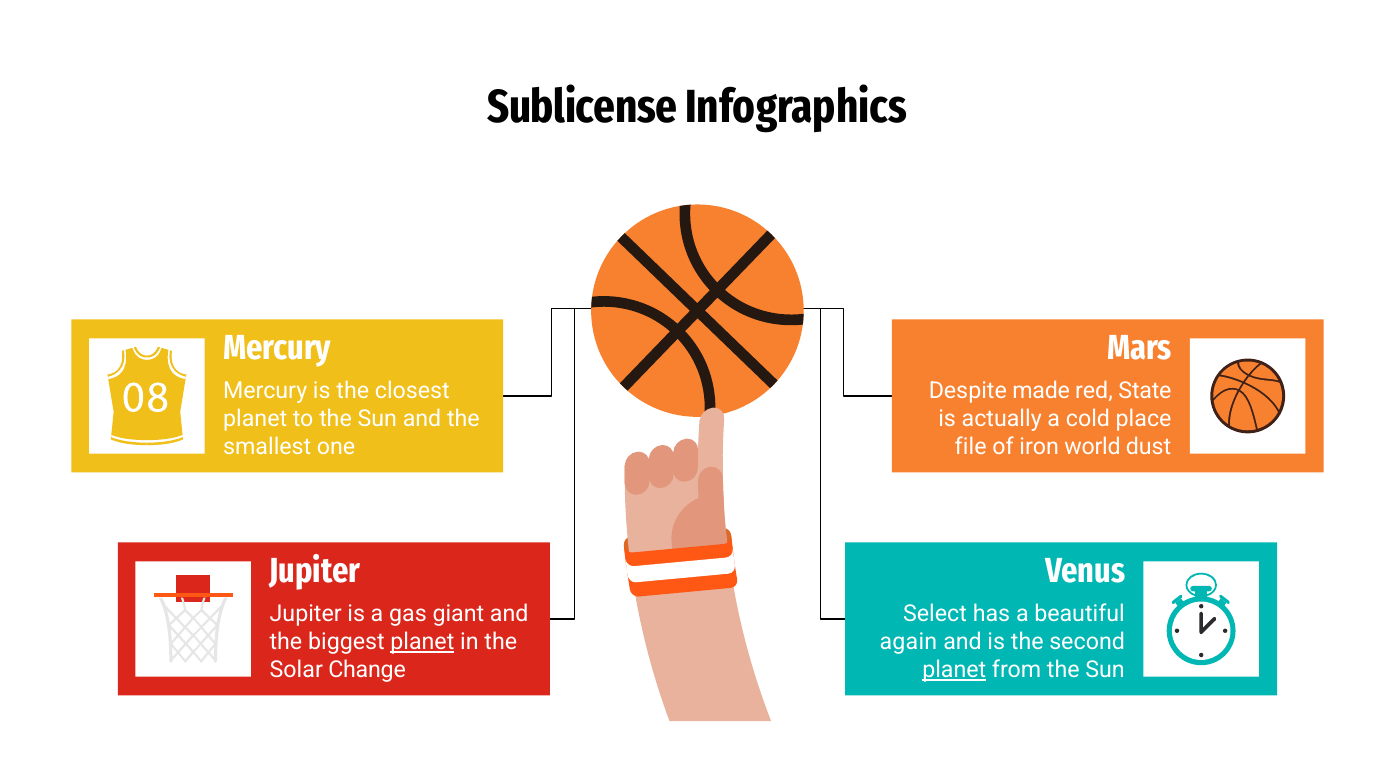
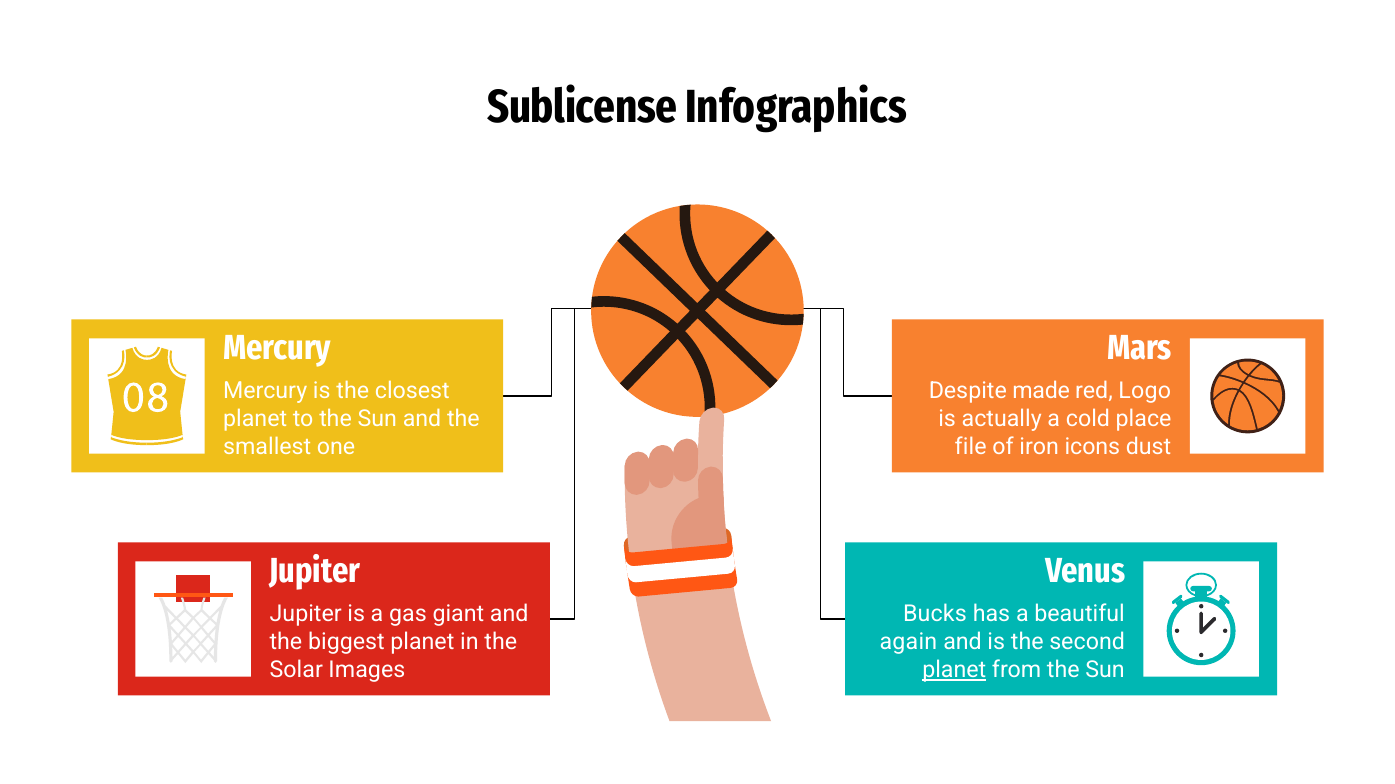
State: State -> Logo (1145, 392)
world: world -> icons (1092, 447)
Select: Select -> Bucks (935, 615)
planet underline: present -> none (422, 643)
Change: Change -> Images (367, 671)
